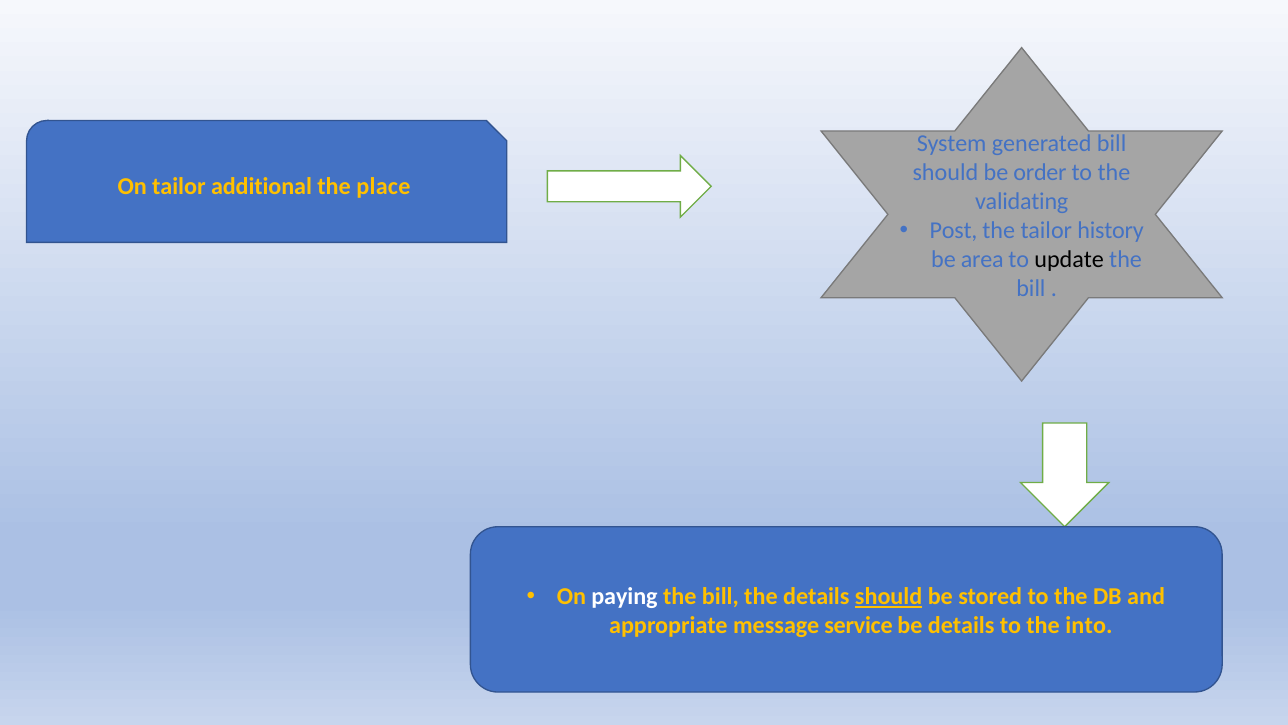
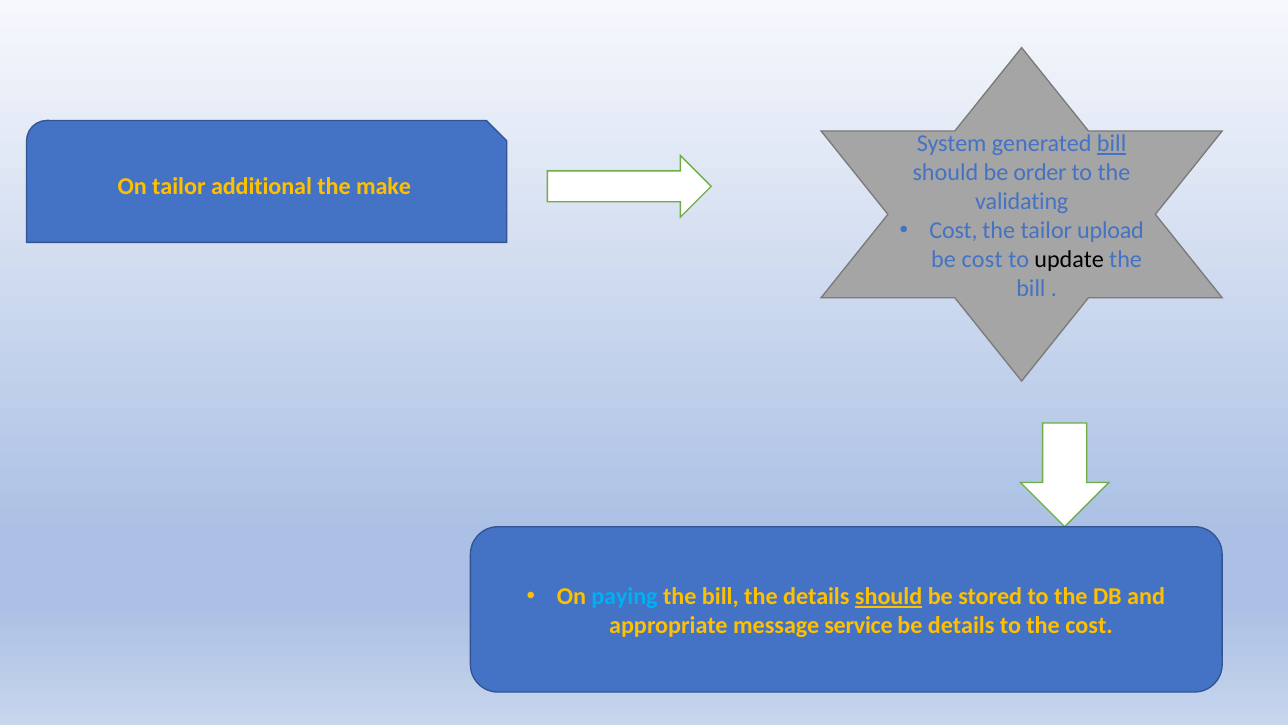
bill underline: none -> present (1112, 143)
place: place -> make (384, 186)
Post: Post -> Cost (953, 230)
history: history -> upload (1111, 230)
be area: area -> cost (982, 259)
paying colour: white -> light blue (625, 596)
the into: into -> cost (1089, 625)
